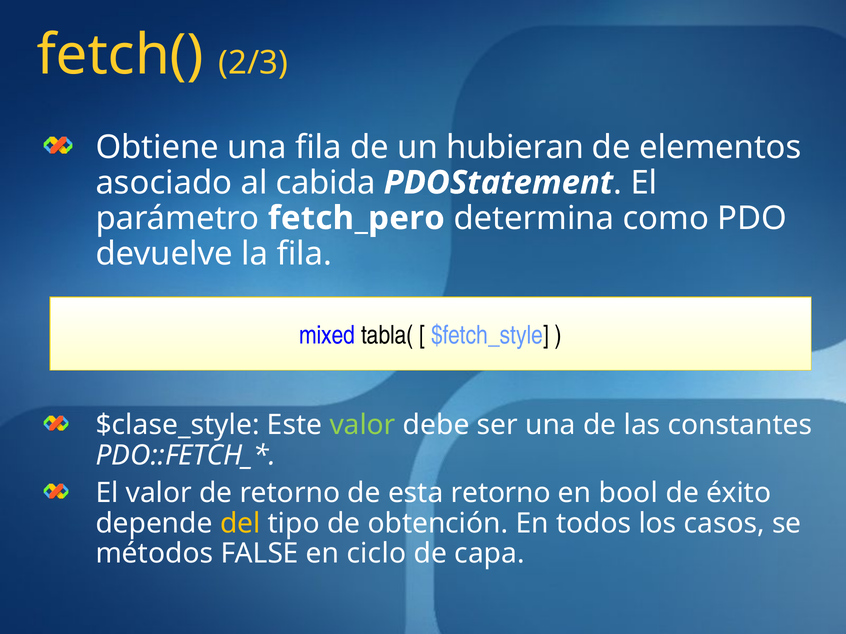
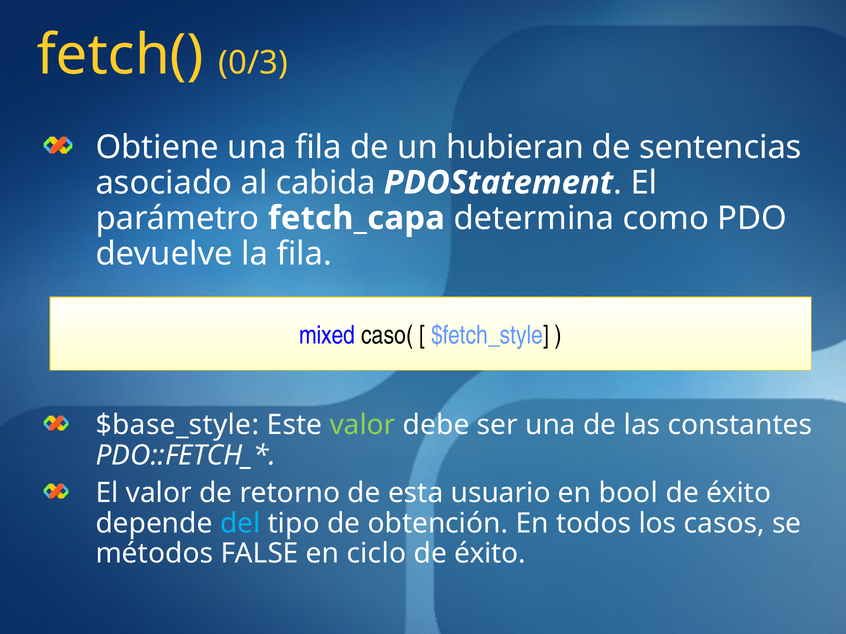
2/3: 2/3 -> 0/3 (253, 63)
elementos: elementos -> sentencias (720, 147)
fetch_pero: fetch_pero -> fetch_capa (356, 218)
tabla(: tabla( -> caso( (387, 336)
$clase_style: $clase_style -> $base_style (177, 425)
esta retorno: retorno -> usuario (501, 493)
del colour: yellow -> light blue (240, 524)
capa: capa -> éxito (490, 554)
